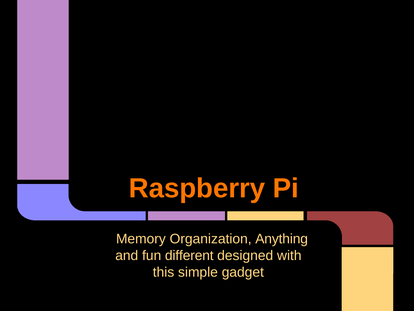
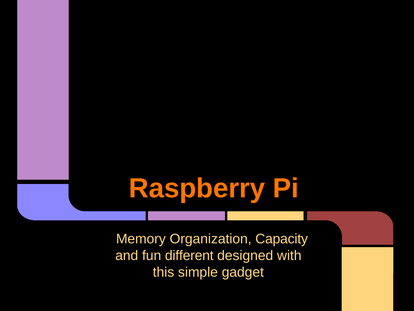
Anything: Anything -> Capacity (282, 239)
